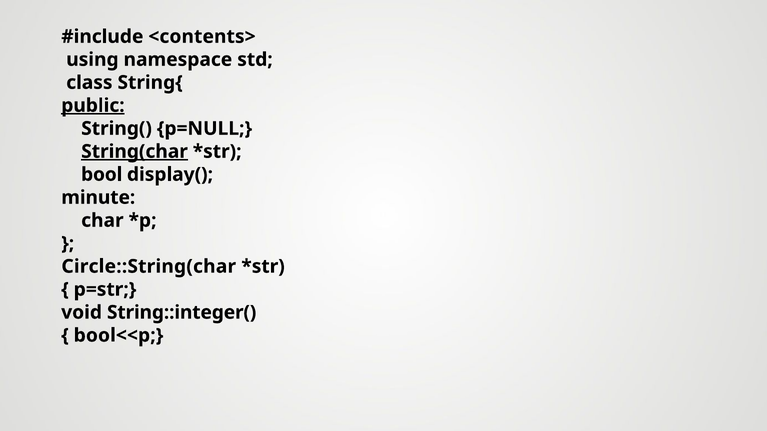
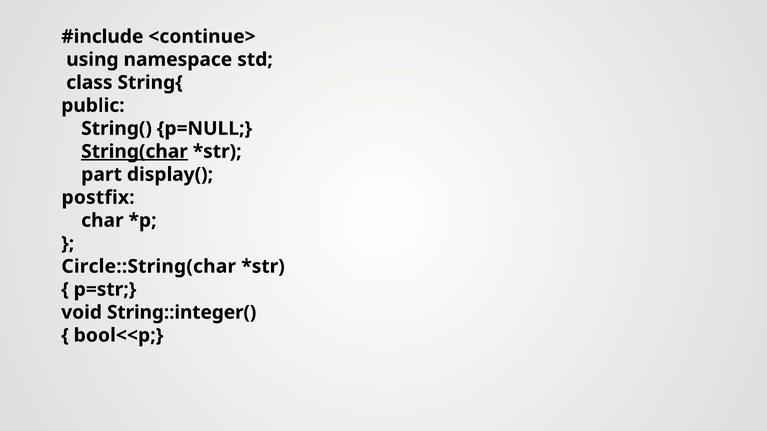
<contents>: <contents> -> <continue> (202, 37)
public underline: present -> none (93, 106)
bool: bool -> part (102, 175)
minute: minute -> postfix (98, 198)
